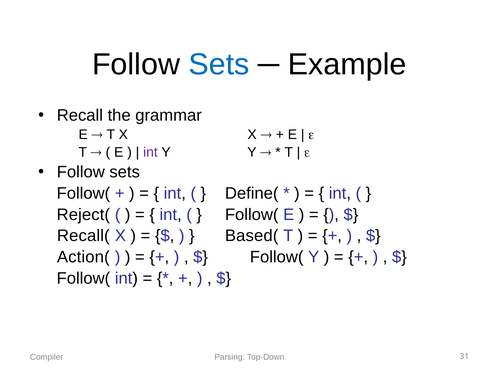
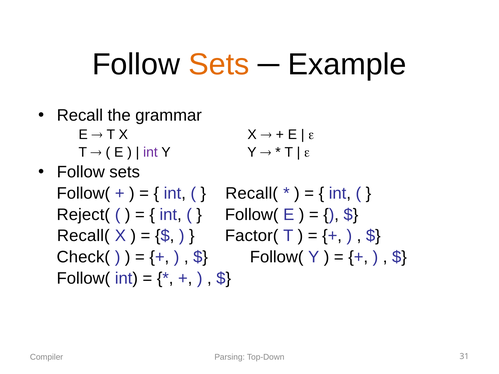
Sets colour: blue -> orange (219, 65)
Define(: Define( -> Recall( (252, 193)
Based(: Based( -> Factor( (252, 236)
Action(: Action( -> Check( (83, 257)
